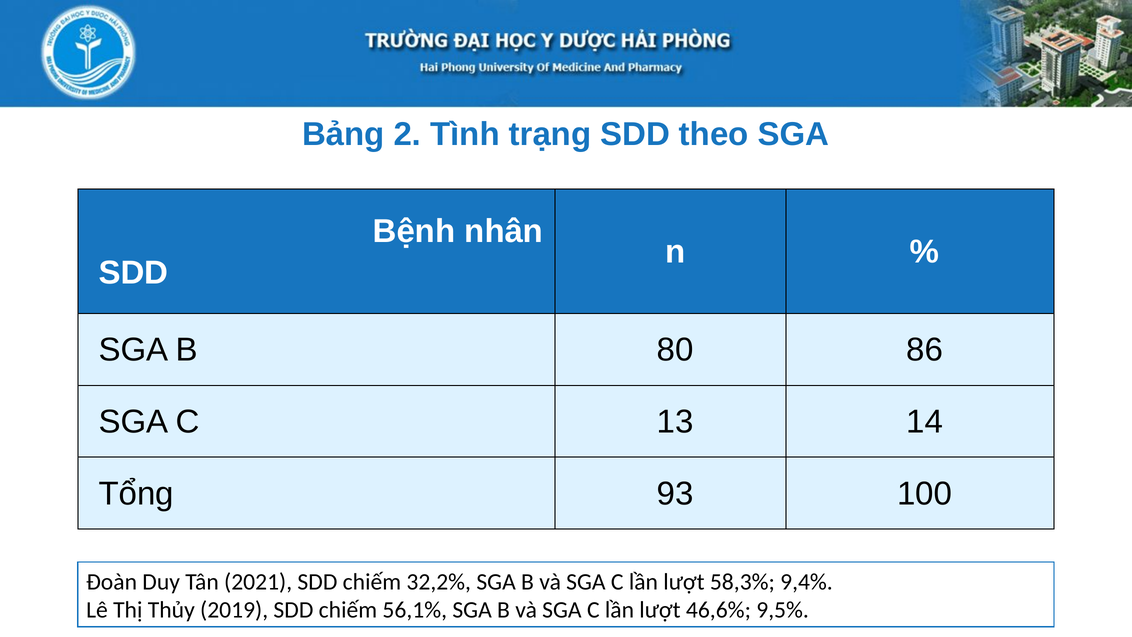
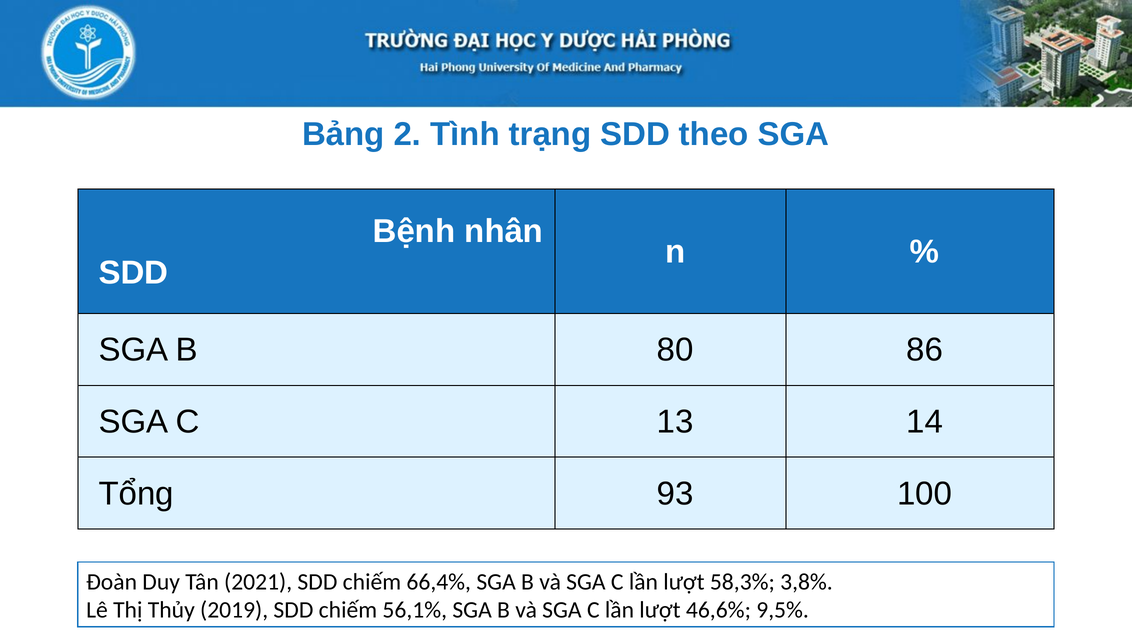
32,2%: 32,2% -> 66,4% (439, 582)
9,4%: 9,4% -> 3,8% (806, 582)
